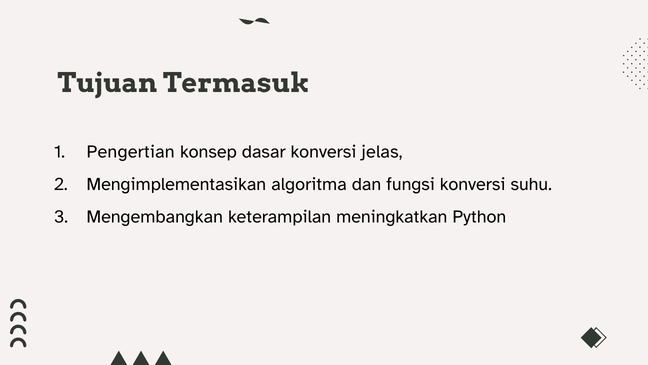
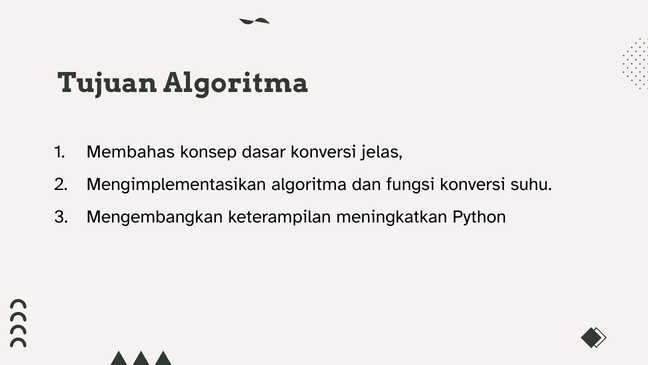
Tujuan Termasuk: Termasuk -> Algoritma (236, 83)
Pengertian: Pengertian -> Membahas (131, 152)
